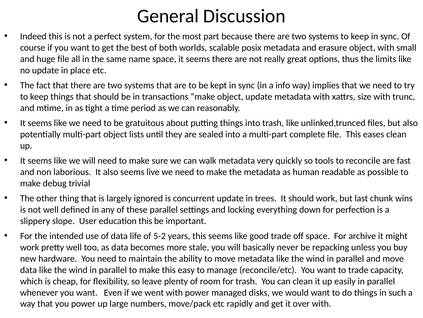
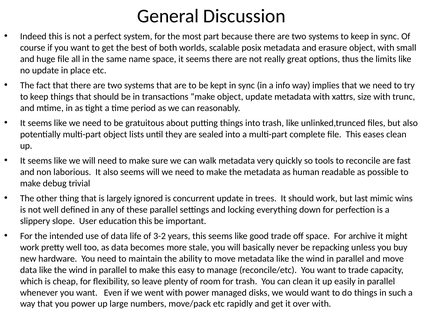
seems live: live -> will (153, 172)
chunk: chunk -> mimic (382, 198)
5-2: 5-2 -> 3-2 (160, 236)
